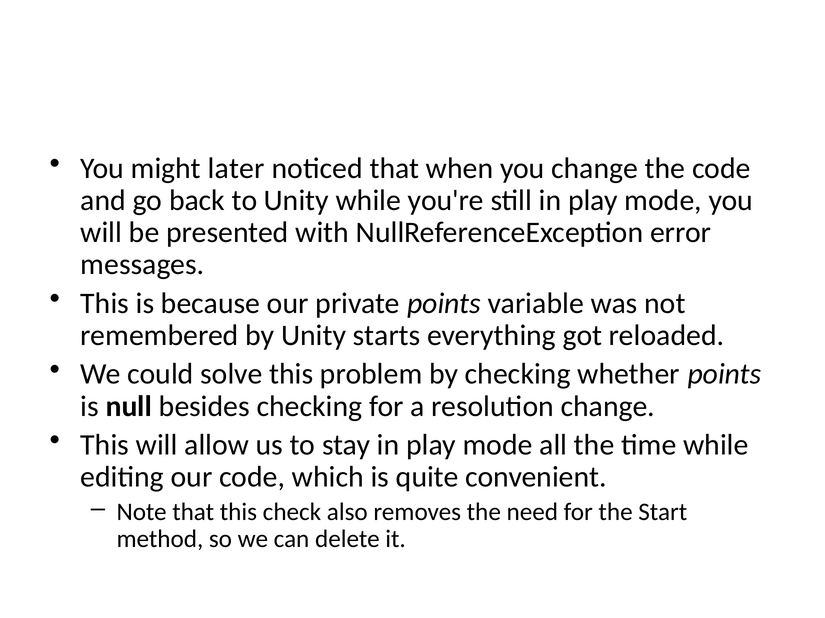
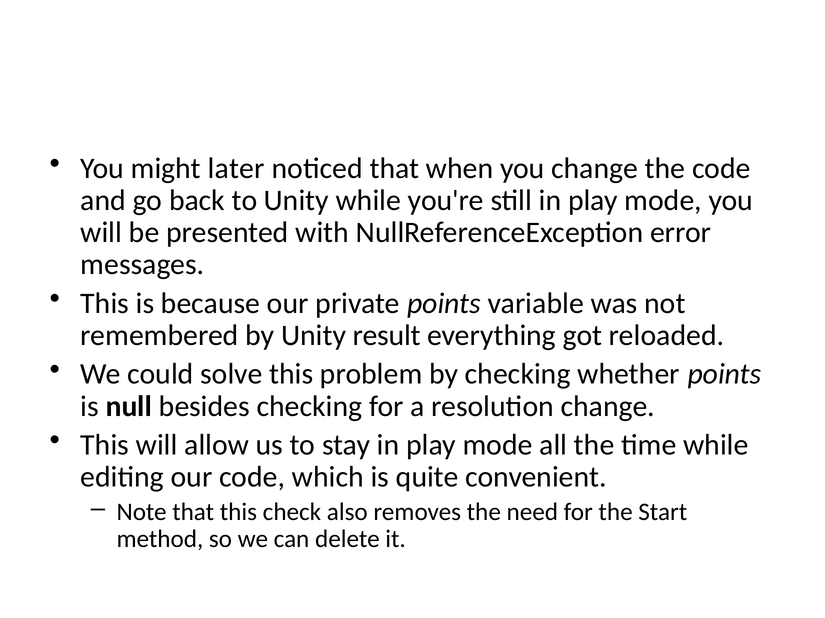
starts: starts -> result (387, 336)
